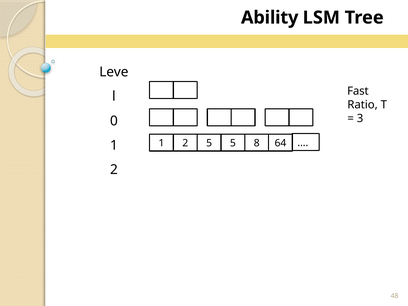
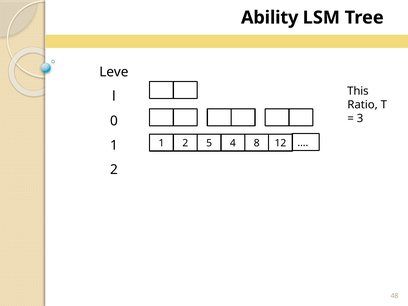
Fast: Fast -> This (358, 91)
5 5: 5 -> 4 (233, 143)
64: 64 -> 12 (280, 143)
